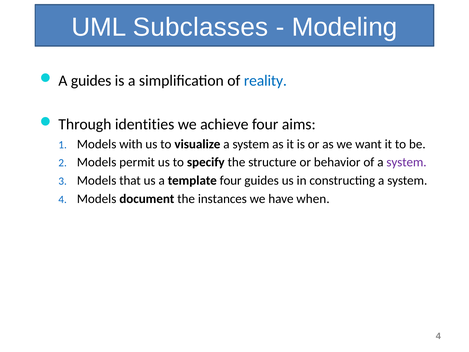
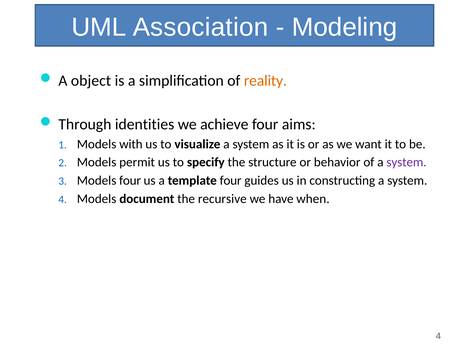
Subclasses: Subclasses -> Association (201, 27)
A guides: guides -> object (91, 81)
reality colour: blue -> orange (265, 81)
Models that: that -> four (130, 180)
instances: instances -> recursive (222, 199)
